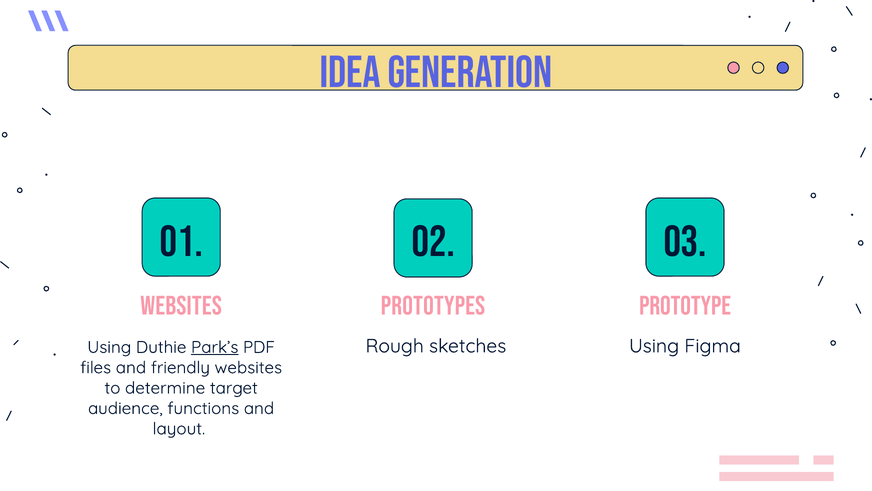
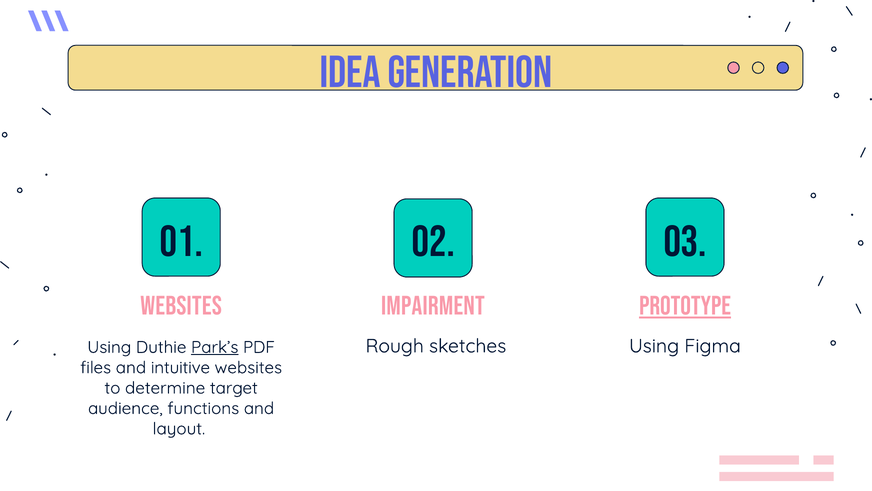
Prototypes: Prototypes -> Impairment (433, 306)
Prototype underline: none -> present (685, 306)
friendly: friendly -> intuitive (180, 367)
